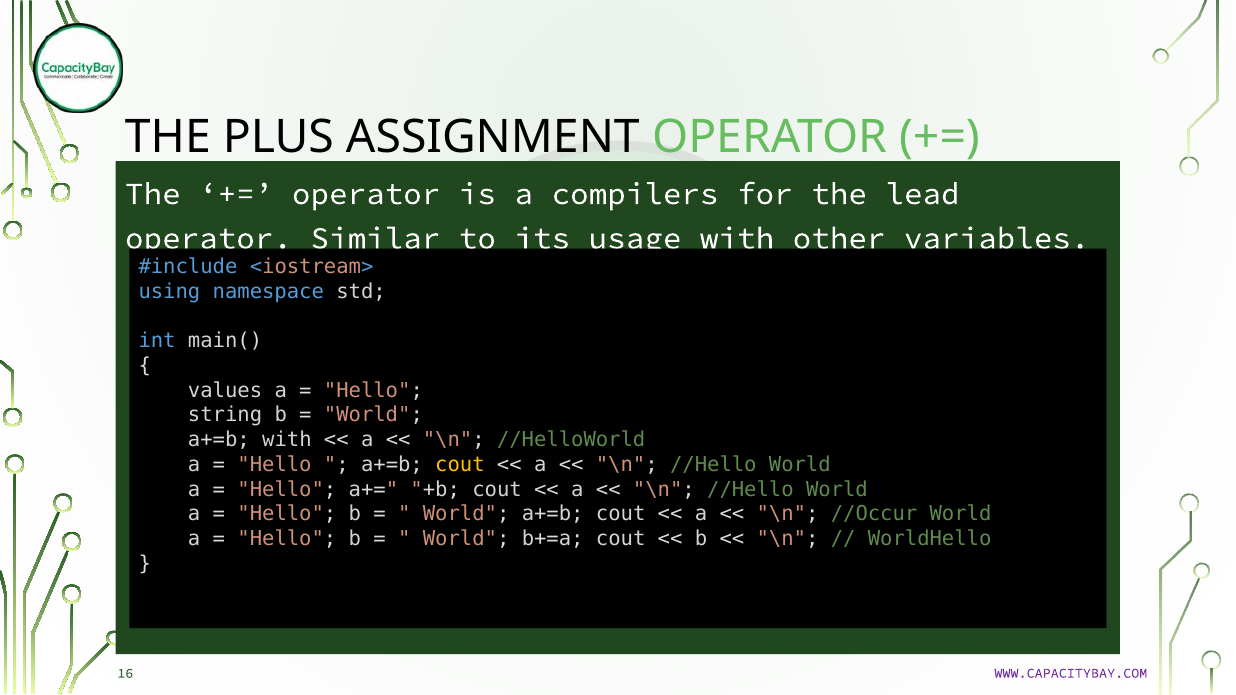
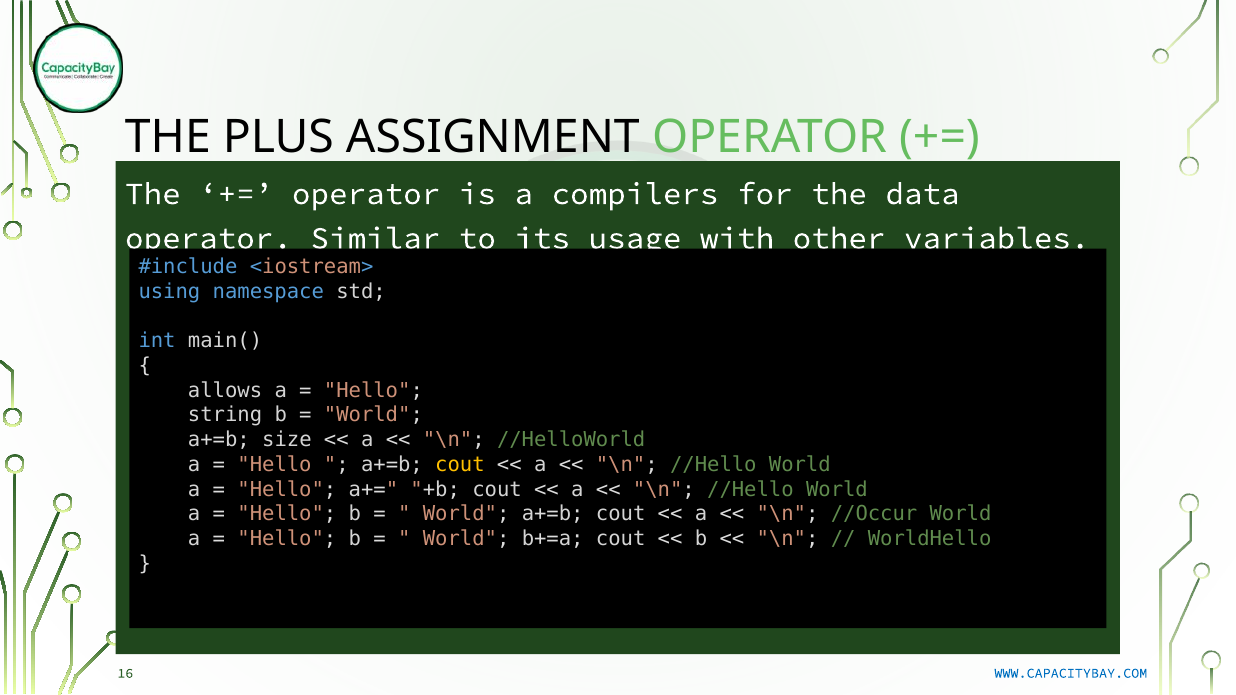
lead: lead -> data (923, 194)
values: values -> allows (225, 391)
a+=b with: with -> size (287, 440)
WWW.CAPACITYBAY.COM colour: purple -> blue (1071, 673)
